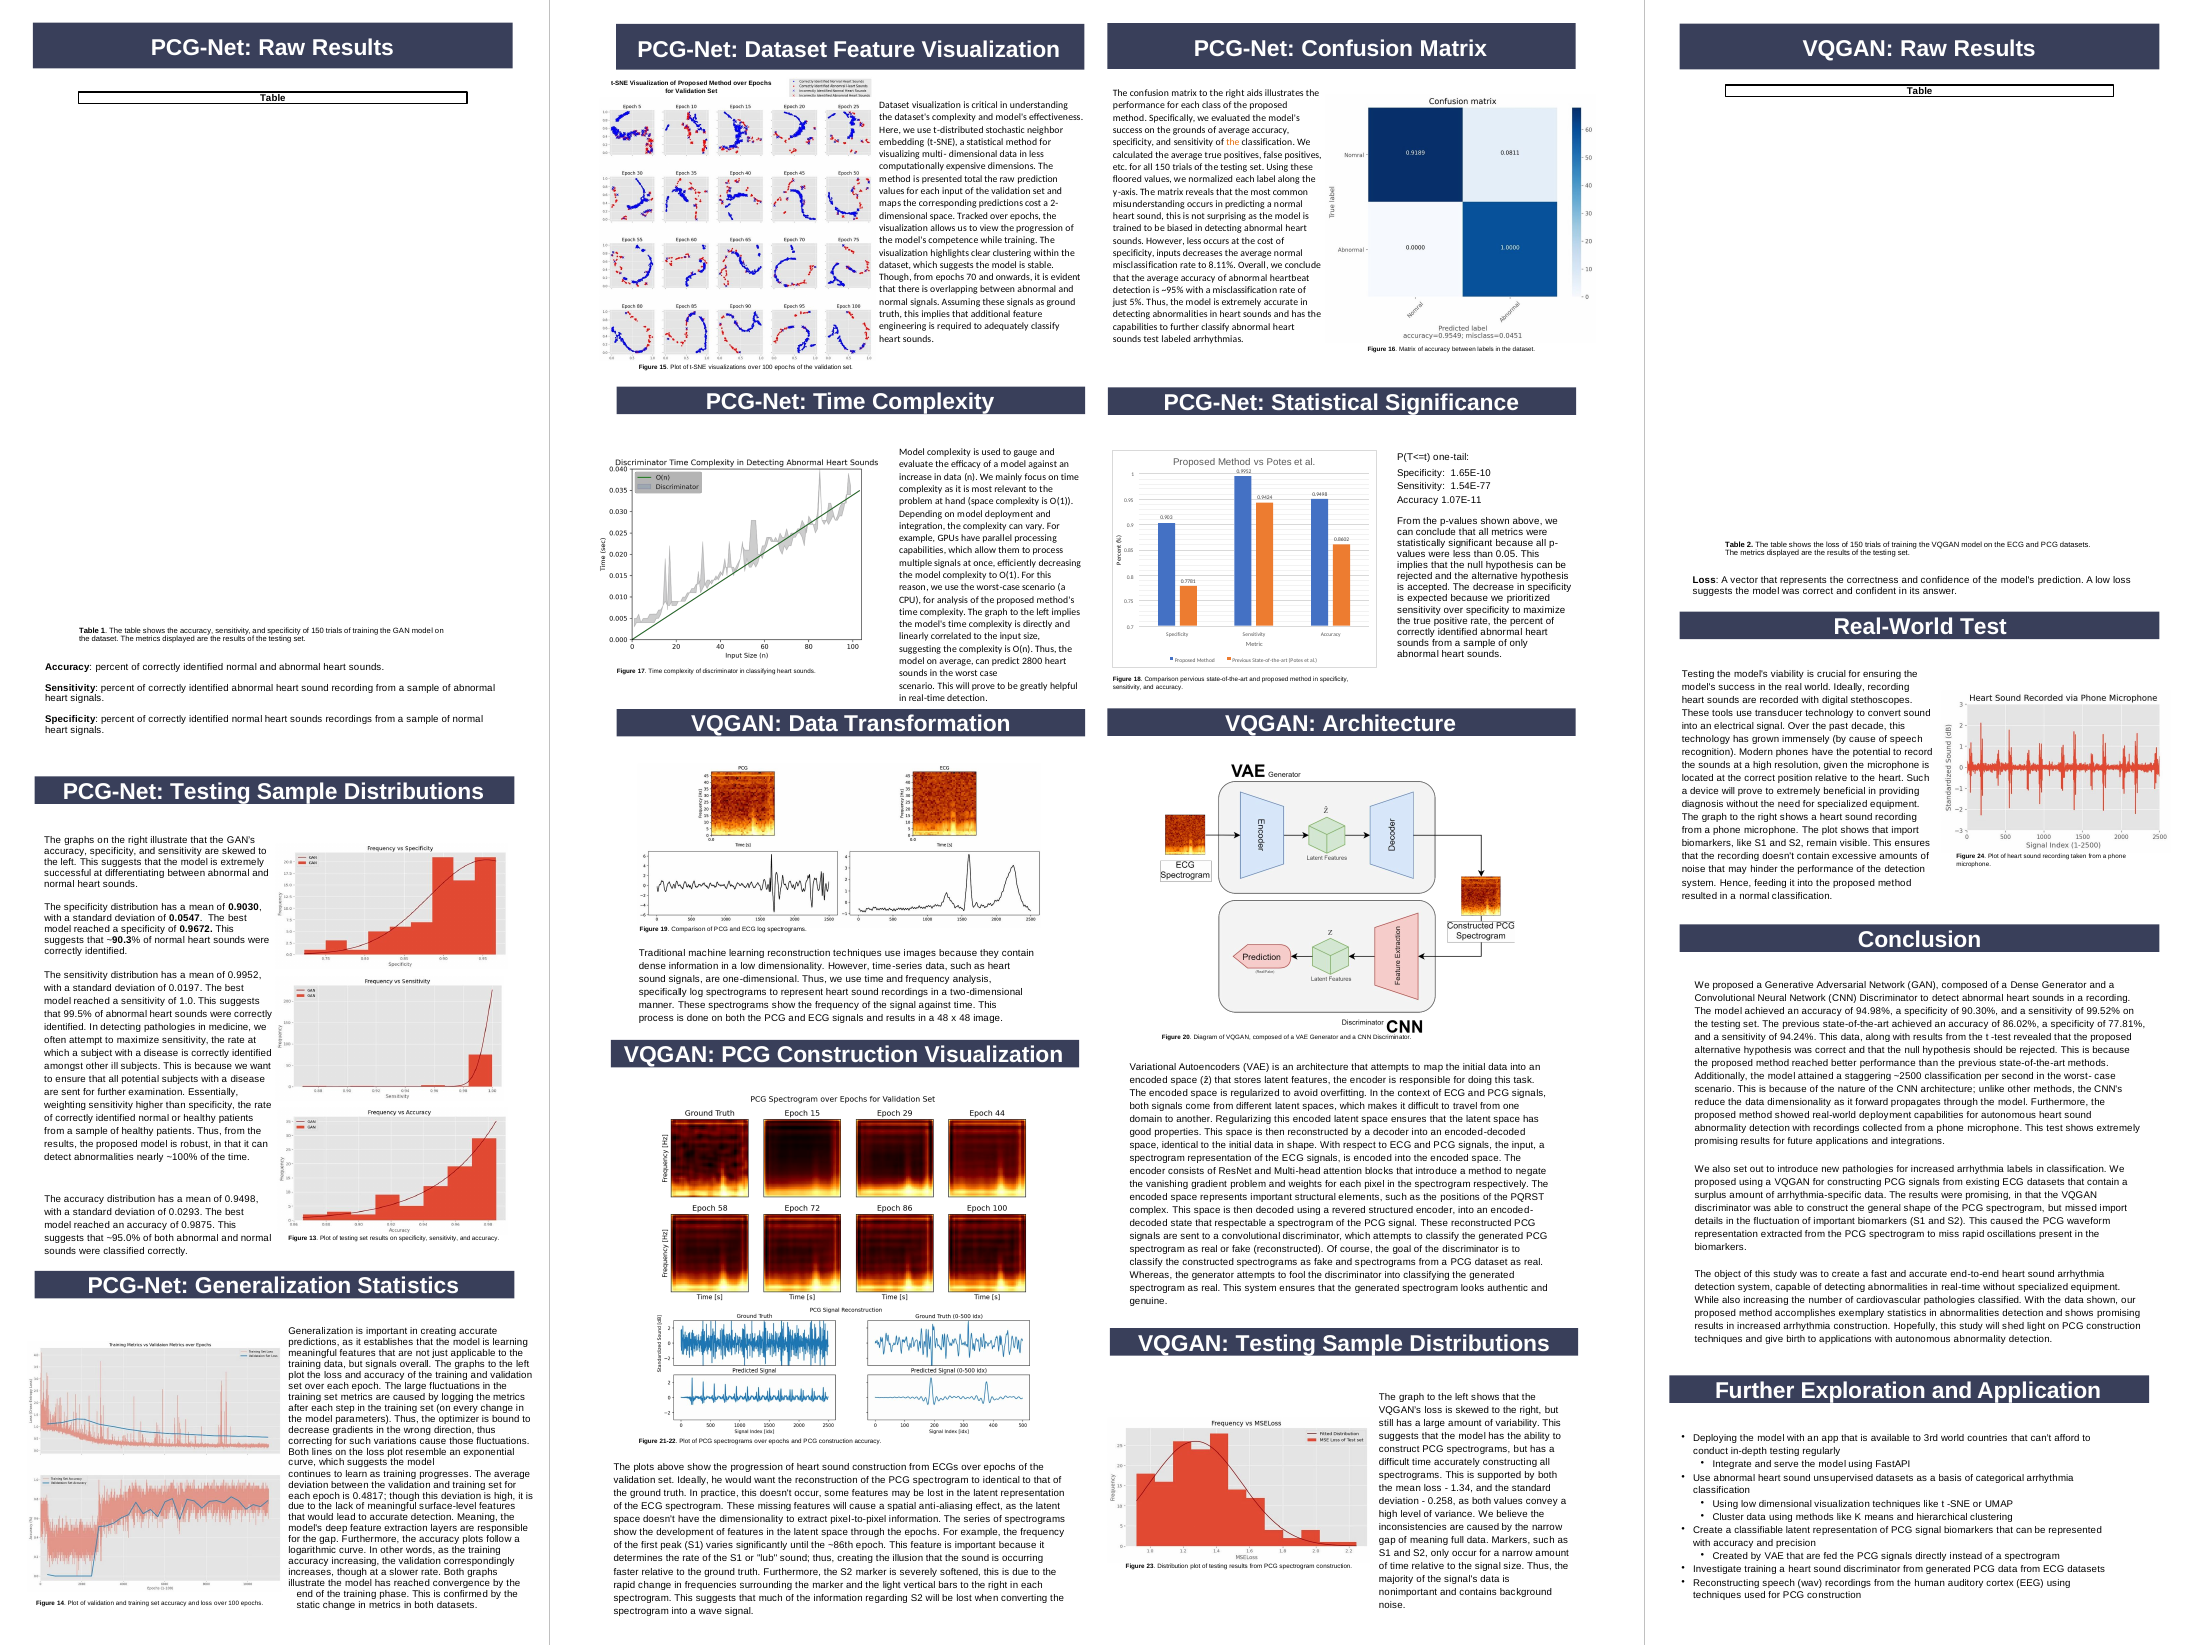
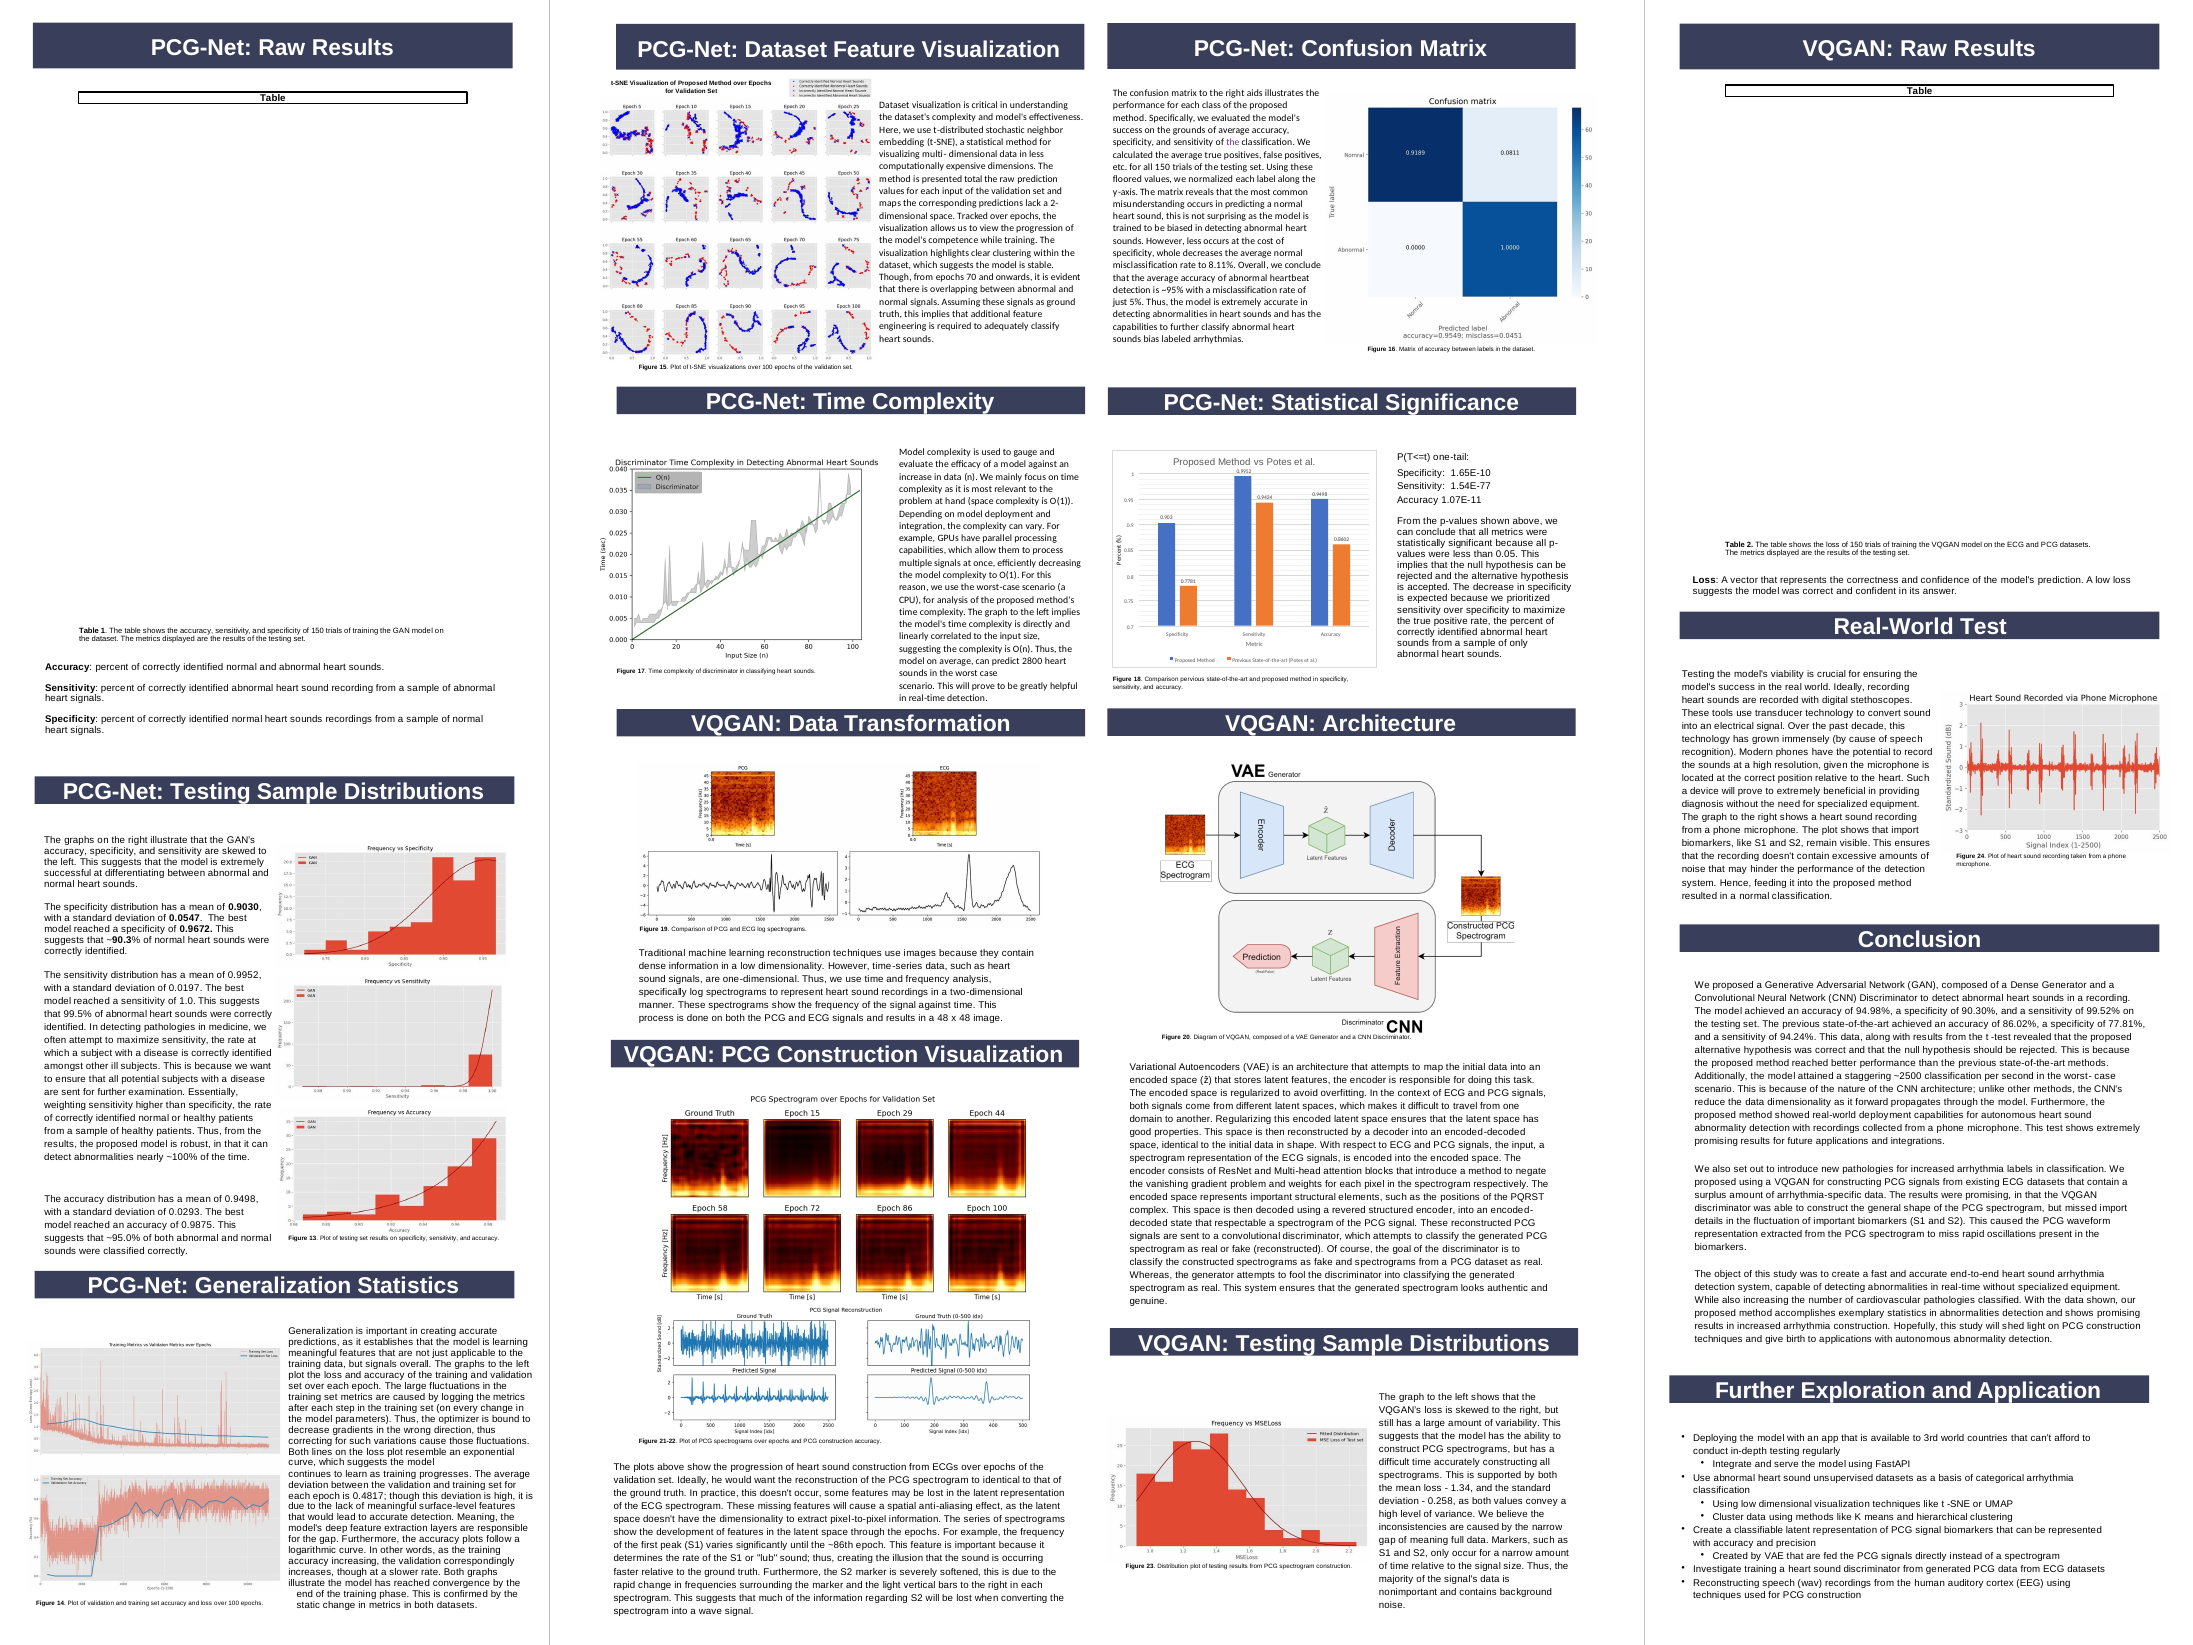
the colour: orange -> purple (1233, 143)
predictions cost: cost -> lack (1033, 204)
inputs: inputs -> whole (1169, 253)
sounds test: test -> bias (1151, 339)
